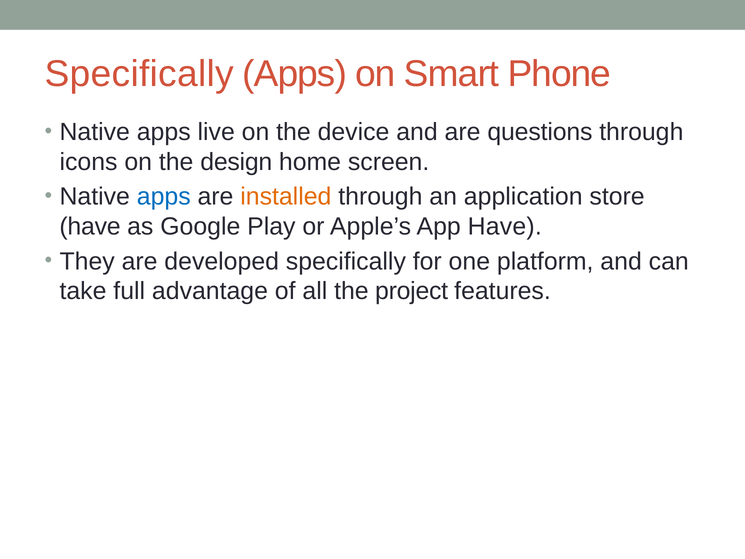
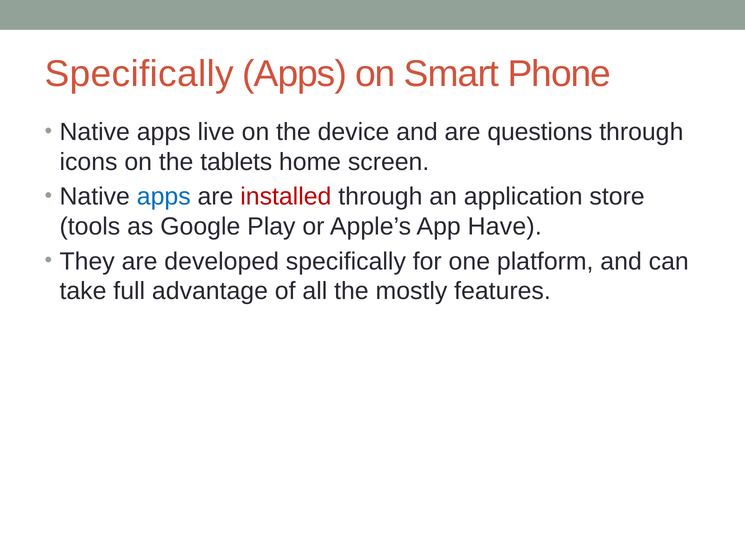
design: design -> tablets (236, 162)
installed colour: orange -> red (286, 197)
have: have -> tools (90, 226)
project: project -> mostly (411, 291)
